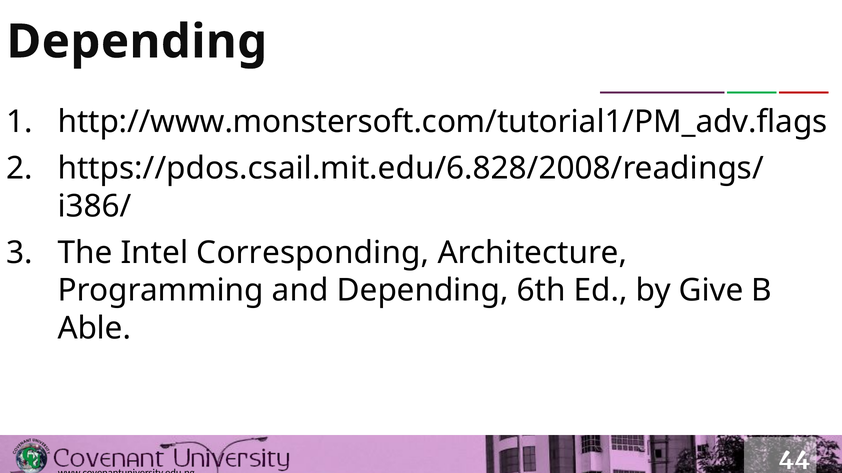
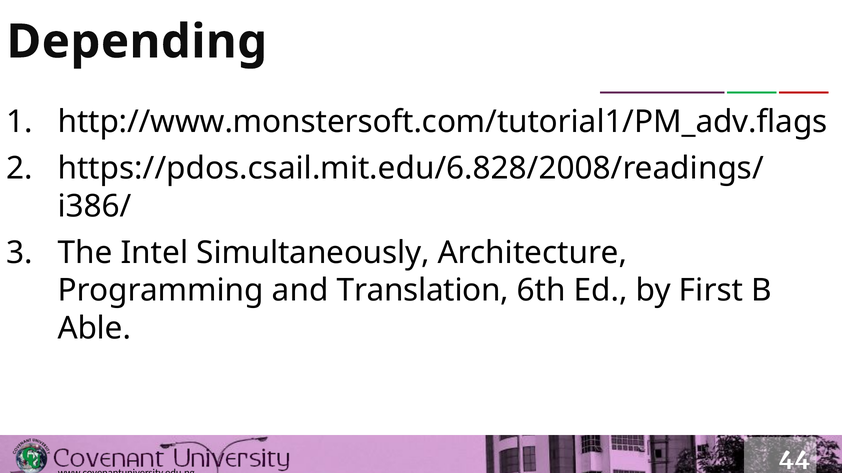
Corresponding: Corresponding -> Simultaneously (313, 253)
and Depending: Depending -> Translation (423, 291)
Give: Give -> First (711, 291)
